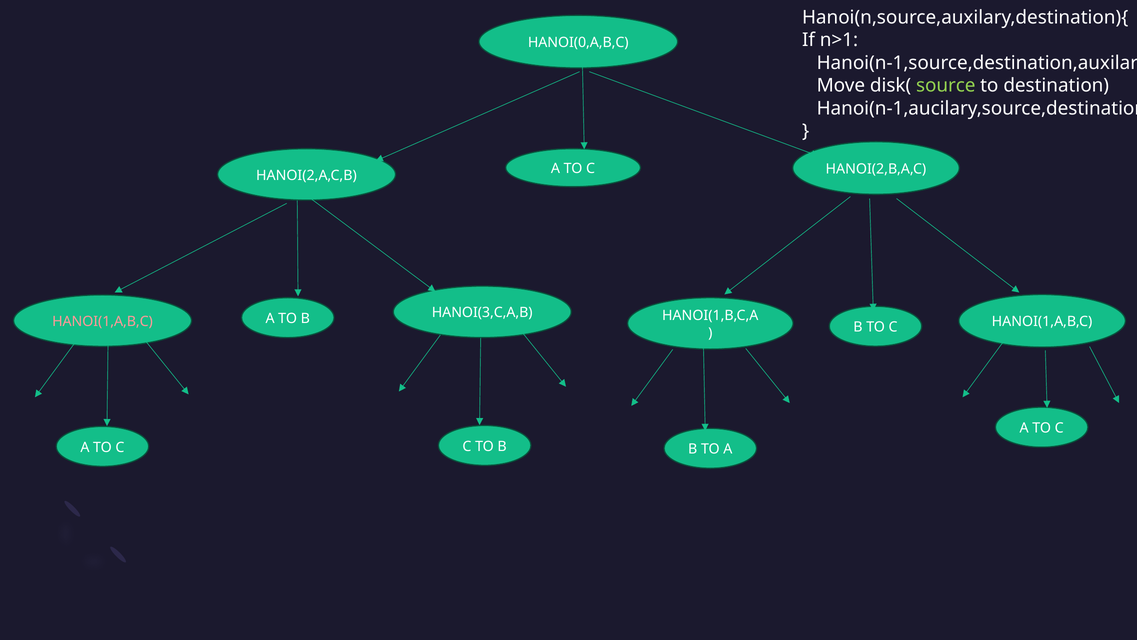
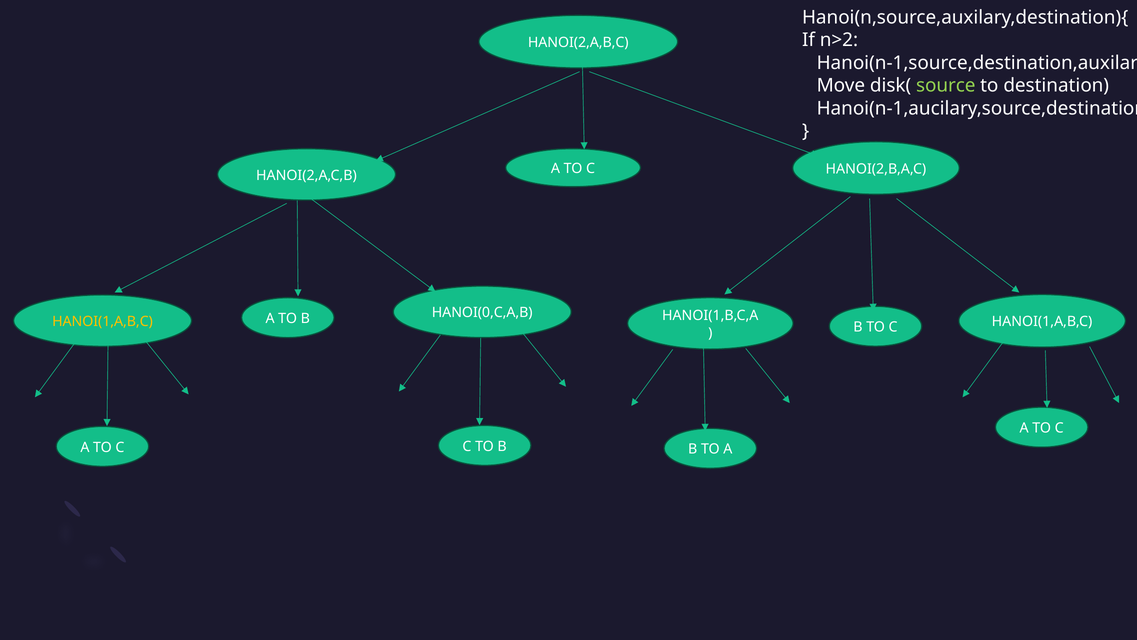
n>1: n>1 -> n>2 (839, 40)
HANOI(0,A,B,C: HANOI(0,A,B,C -> HANOI(2,A,B,C (578, 43)
HANOI(3,C,A,B: HANOI(3,C,A,B -> HANOI(0,C,A,B (482, 313)
HANOI(1,A,B,C colour: pink -> yellow (102, 321)
